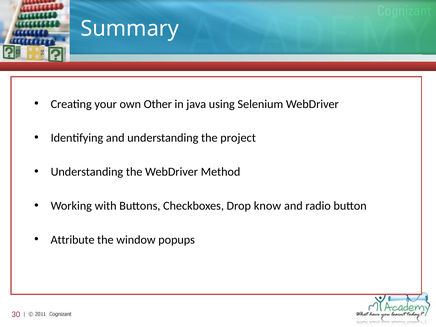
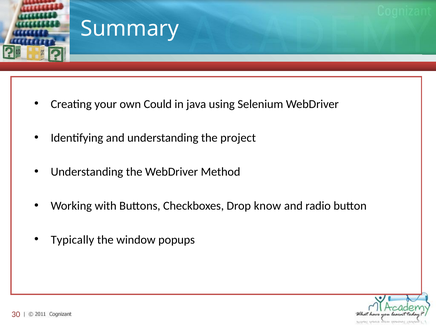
Other: Other -> Could (158, 104)
Attribute: Attribute -> Typically (72, 240)
